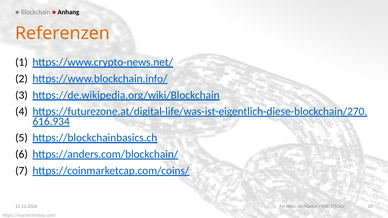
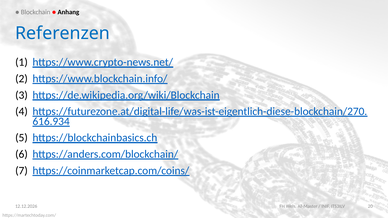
Referenzen colour: orange -> blue (63, 33)
